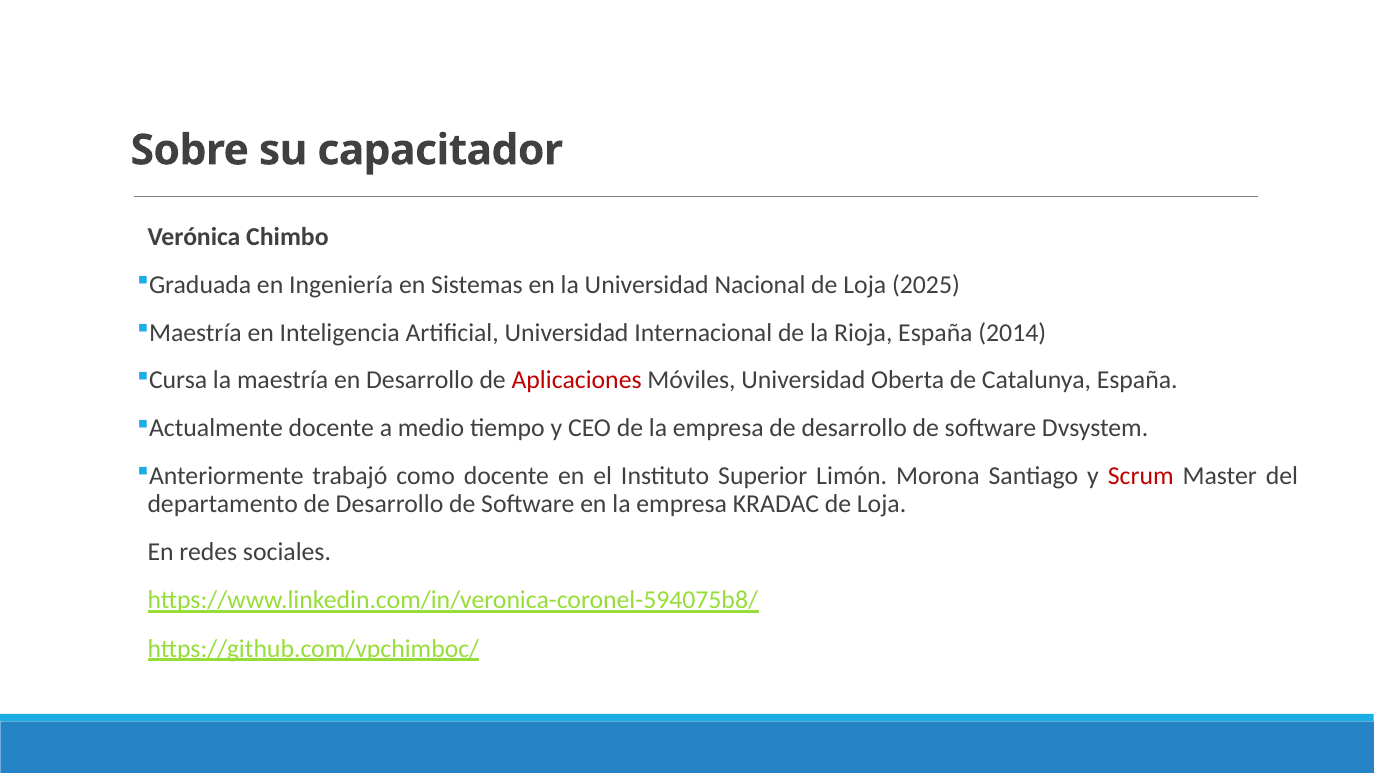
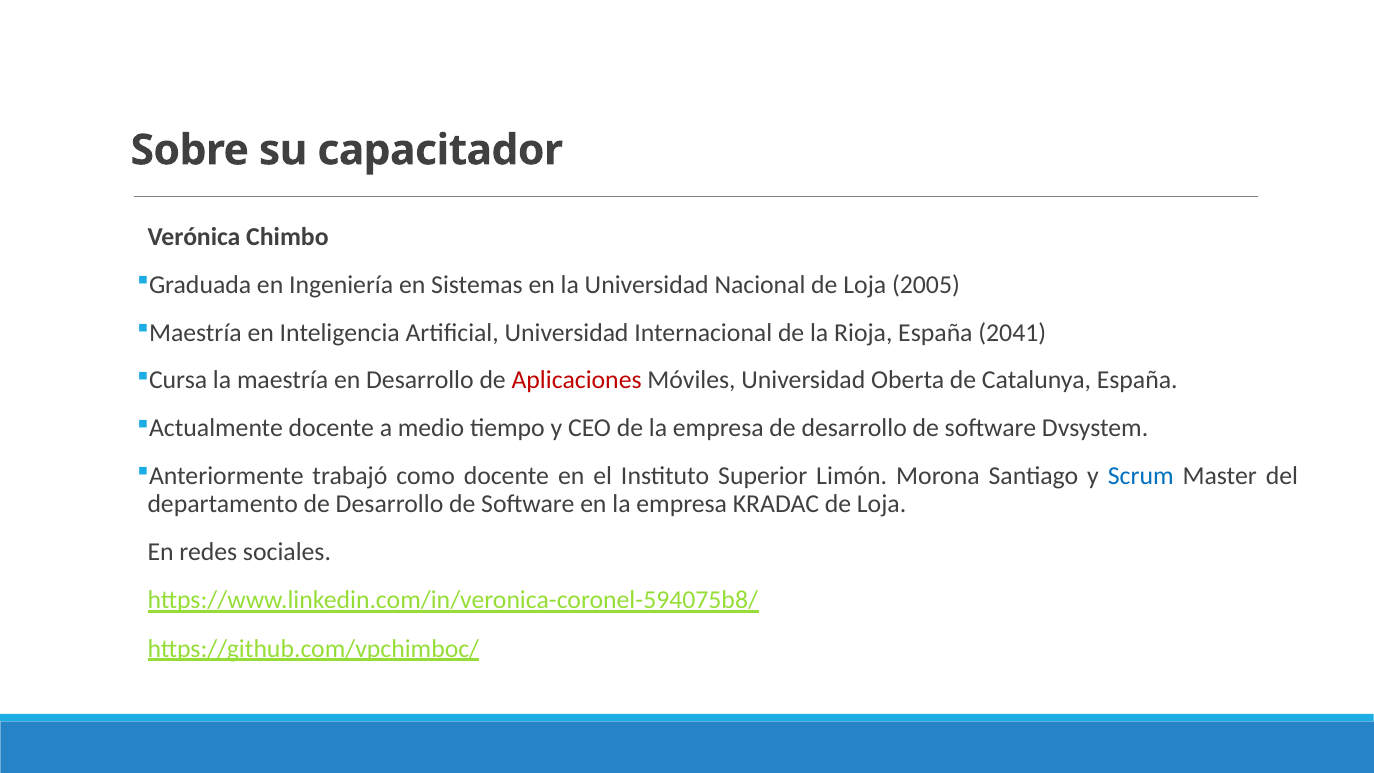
2025: 2025 -> 2005 (926, 285)
2014: 2014 -> 2041 (1012, 333)
Scrum colour: red -> blue (1141, 476)
